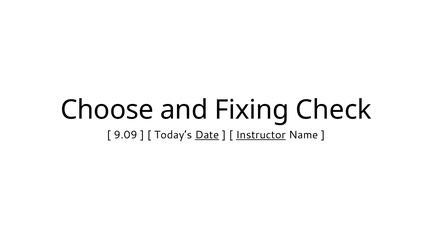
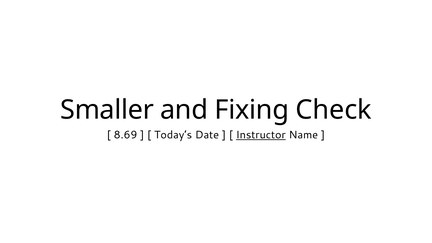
Choose: Choose -> Smaller (107, 110)
9.09: 9.09 -> 8.69 (126, 135)
Date underline: present -> none (207, 135)
